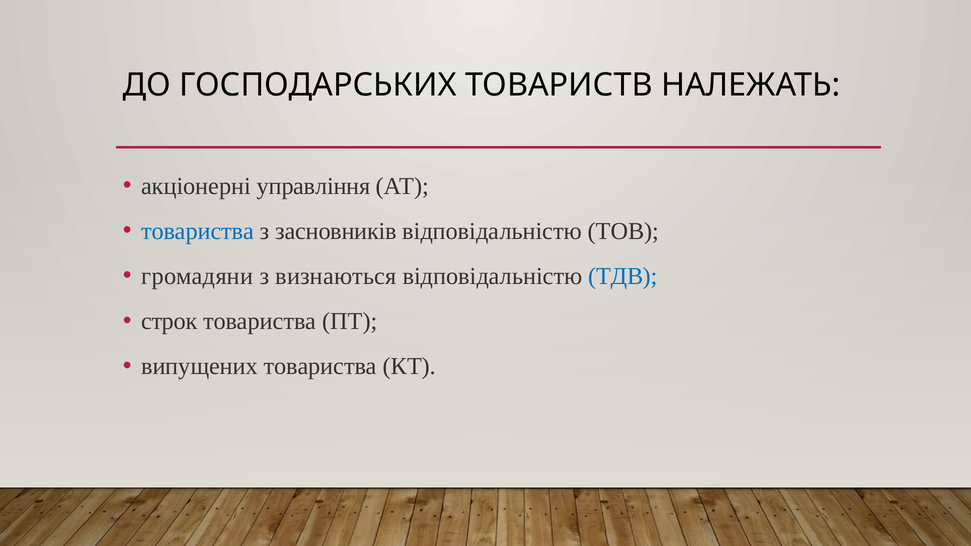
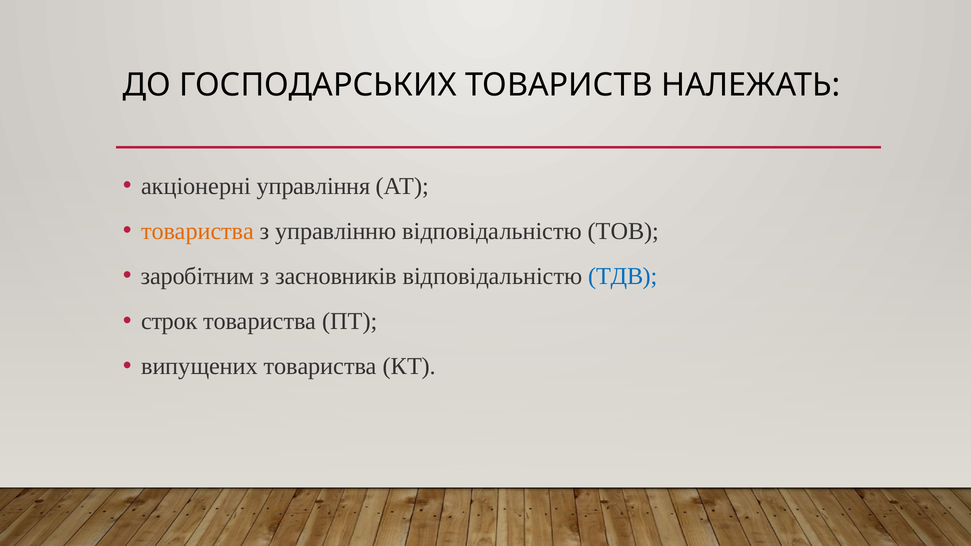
товариства colour: blue -> orange (197, 231)
засновників: засновників -> управлінню (336, 231)
громадяни: громадяни -> заробітним (198, 276)
визнаються: визнаються -> засновників (336, 276)
